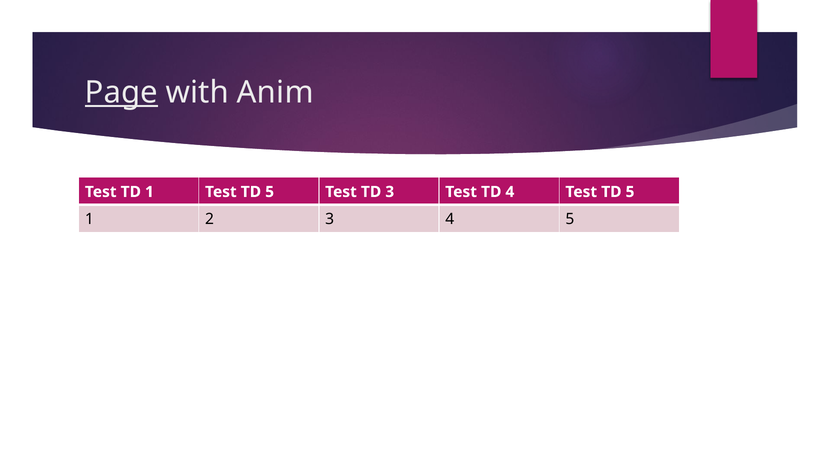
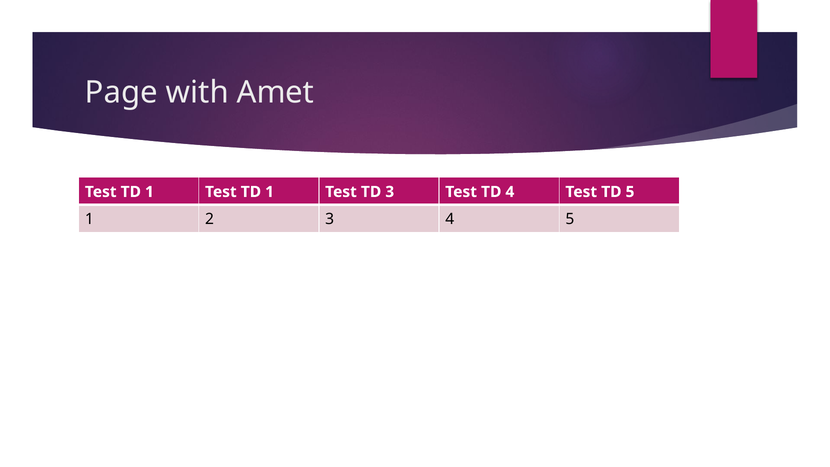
Page underline: present -> none (121, 93)
Anim: Anim -> Amet (275, 93)
1 Test TD 5: 5 -> 1 (270, 192)
